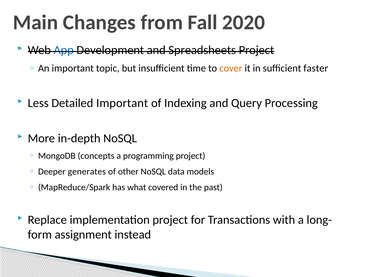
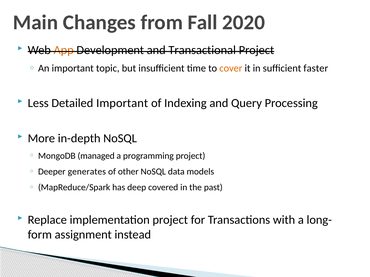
App colour: blue -> orange (64, 50)
Spreadsheets: Spreadsheets -> Transactional (202, 50)
concepts: concepts -> managed (96, 156)
what: what -> deep (137, 188)
